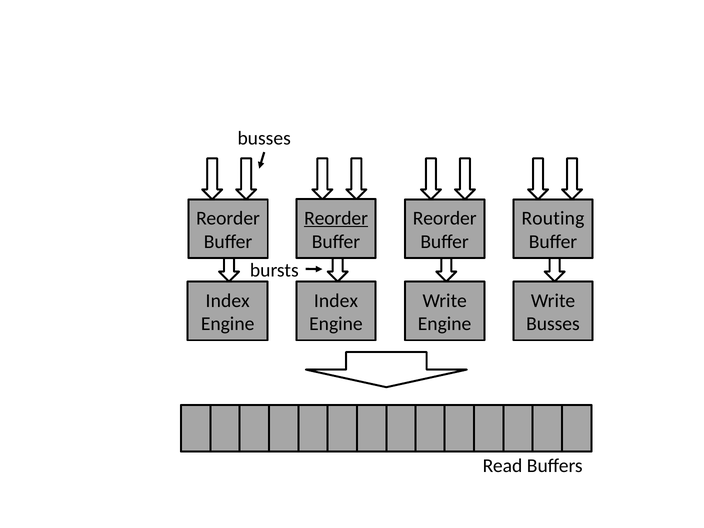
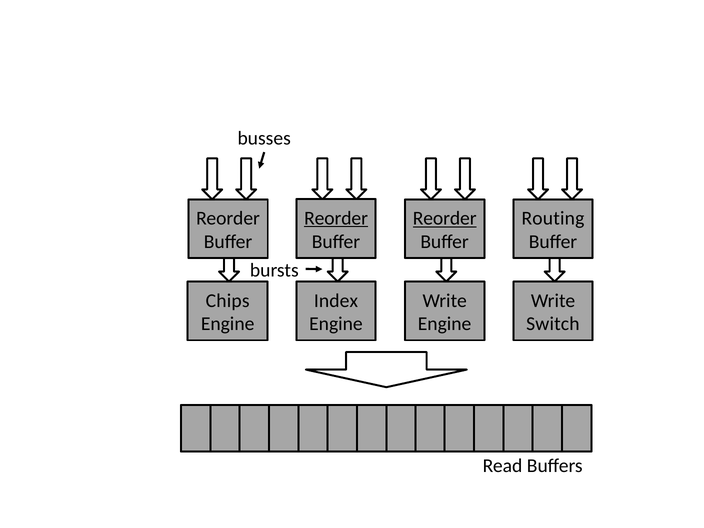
Reorder underline: none -> present (445, 218)
Index: Index -> Chips (228, 301)
Busses: Busses -> Switch (553, 324)
